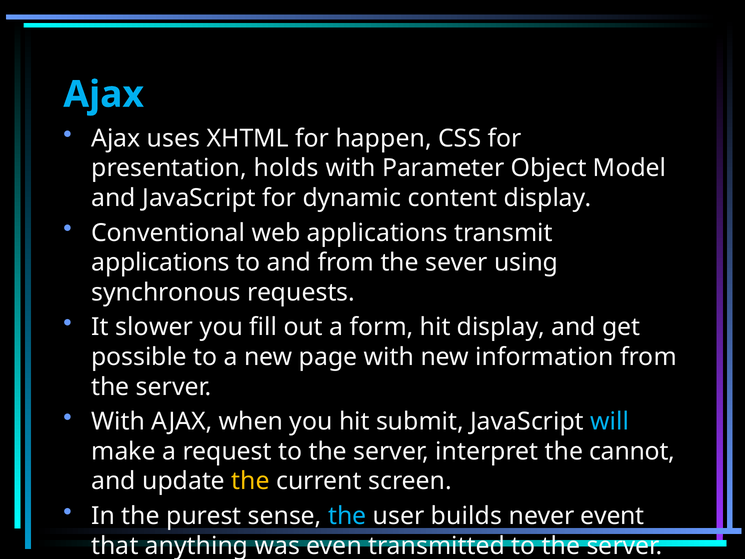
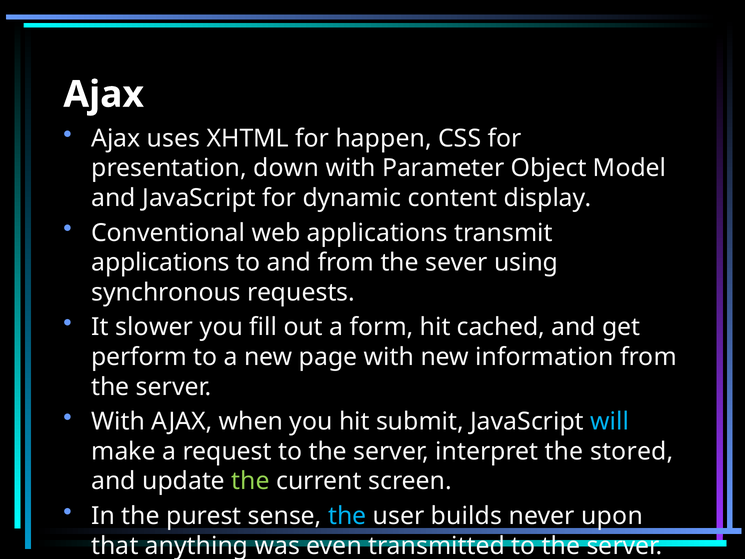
Ajax colour: light blue -> white (104, 94)
holds: holds -> down (286, 168)
hit display: display -> cached (501, 327)
possible: possible -> perform (139, 357)
cannot: cannot -> stored (632, 451)
the colour: yellow -> light green (251, 481)
event: event -> upon (612, 516)
